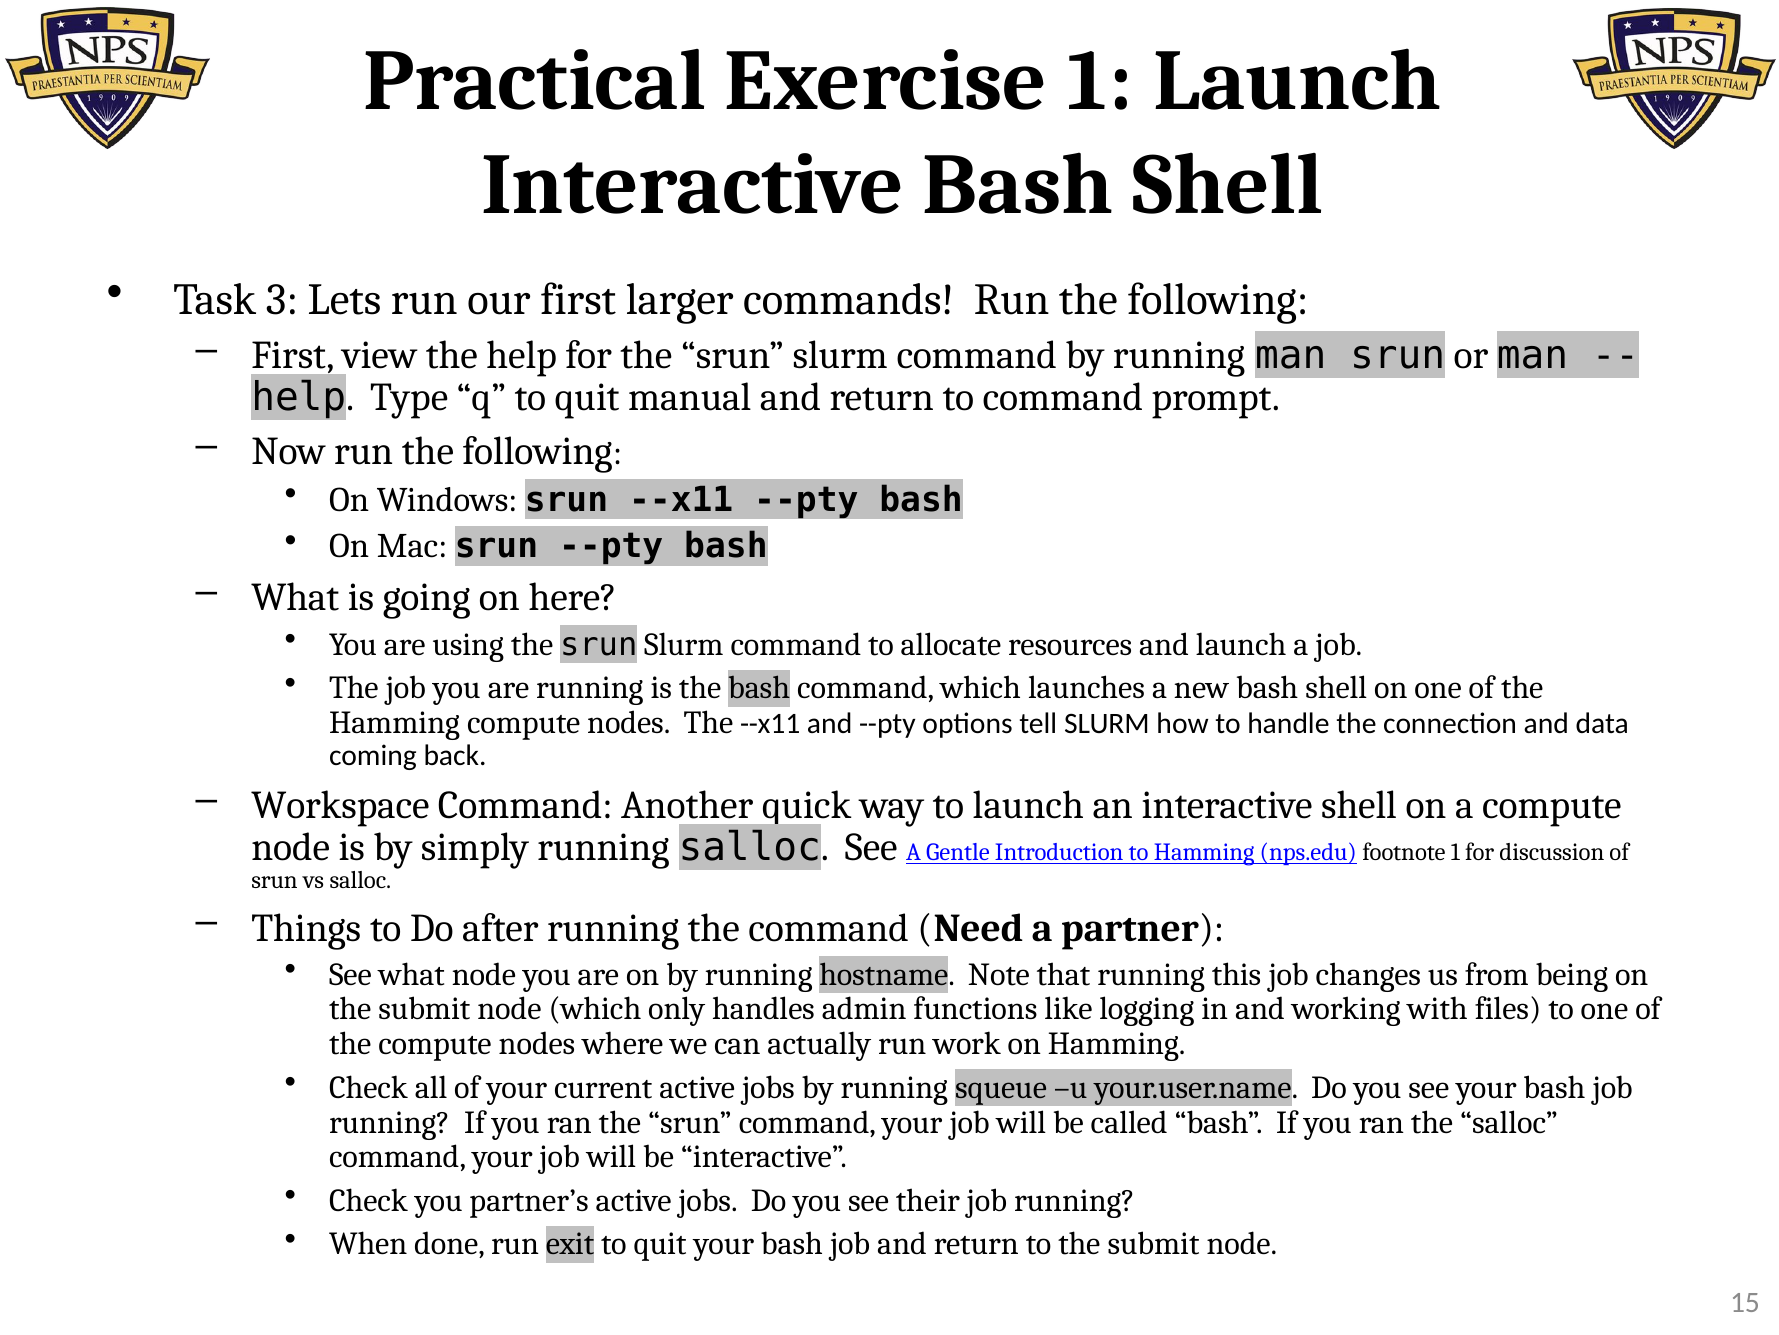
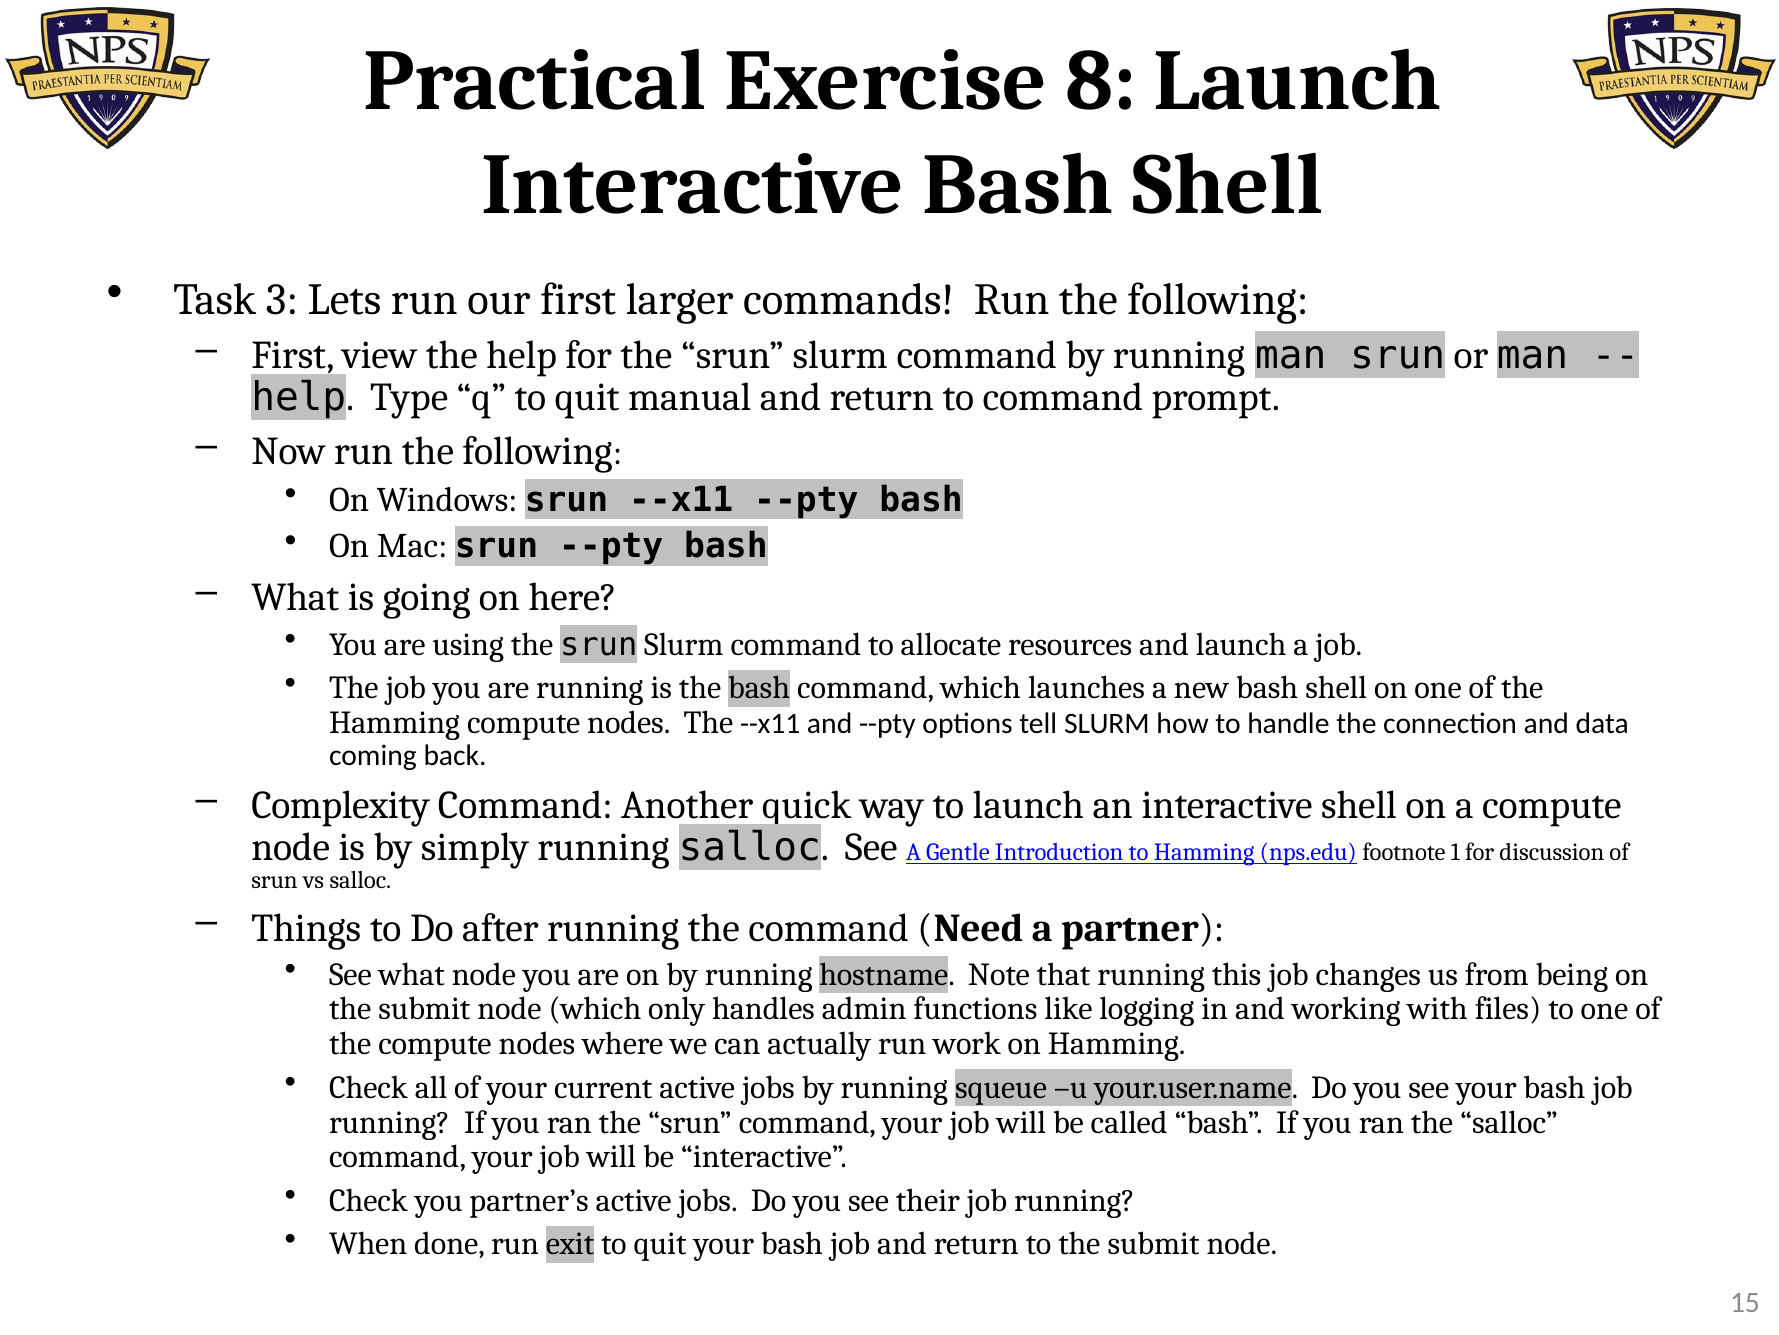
Exercise 1: 1 -> 8 (1101, 81)
Workspace: Workspace -> Complexity (341, 805)
